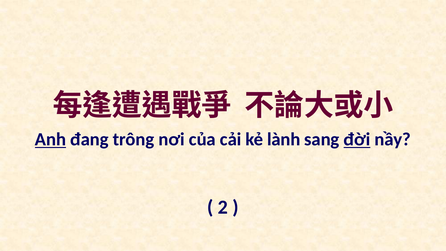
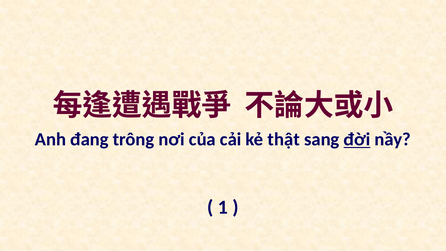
Anh underline: present -> none (50, 139)
lành: lành -> thật (284, 139)
2: 2 -> 1 (223, 207)
